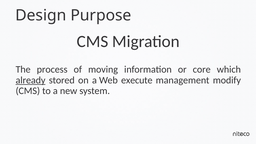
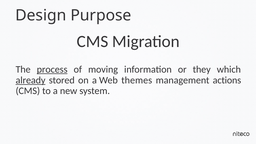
process underline: none -> present (52, 69)
core: core -> they (202, 69)
execute: execute -> themes (137, 80)
modify: modify -> actions (227, 80)
